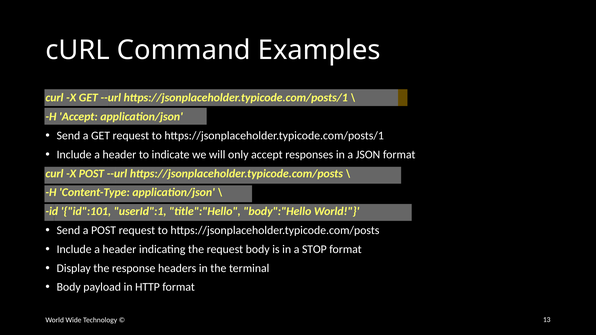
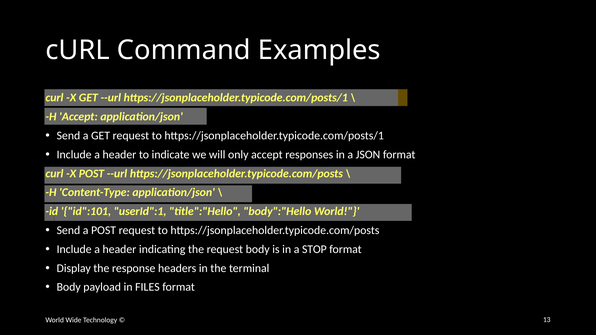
HTTP: HTTP -> FILES (147, 287)
